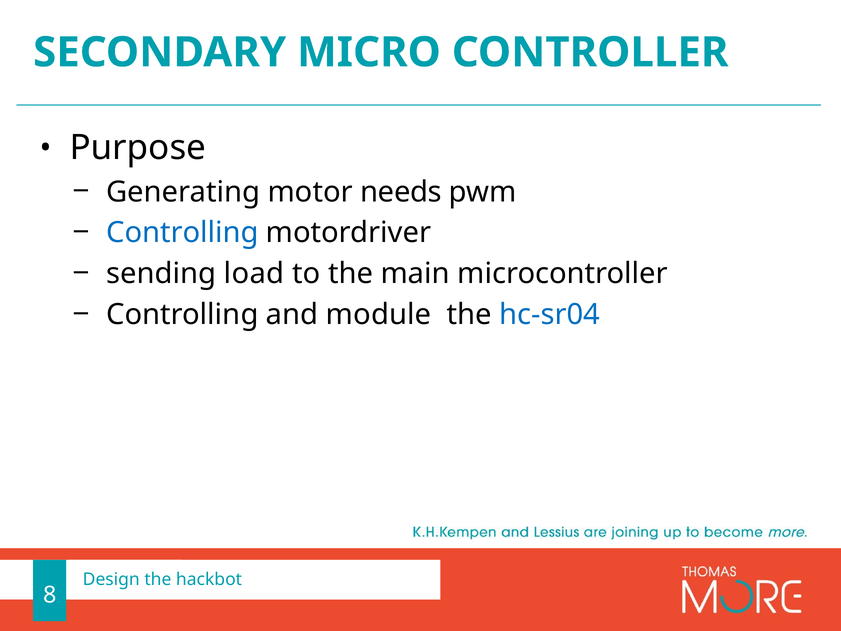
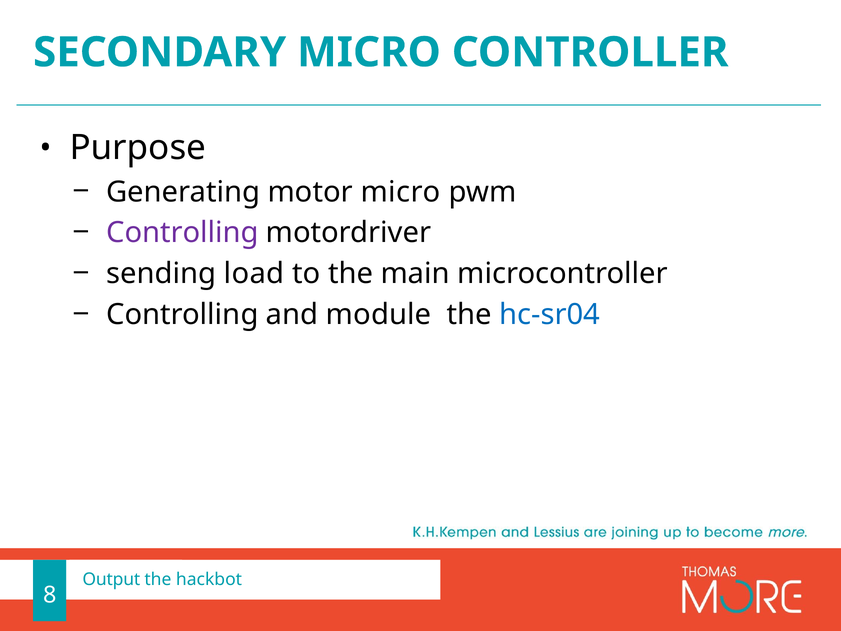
motor needs: needs -> micro (401, 192)
Controlling colour: blue -> purple (182, 233)
Design: Design -> Output (111, 579)
